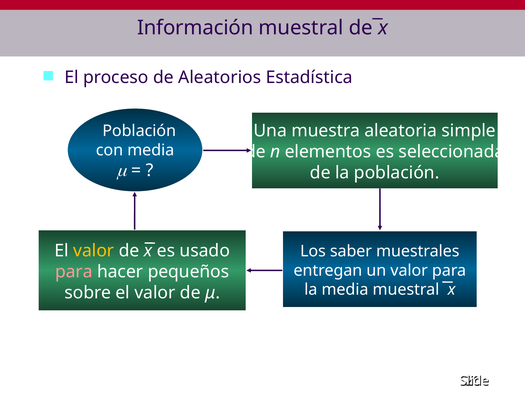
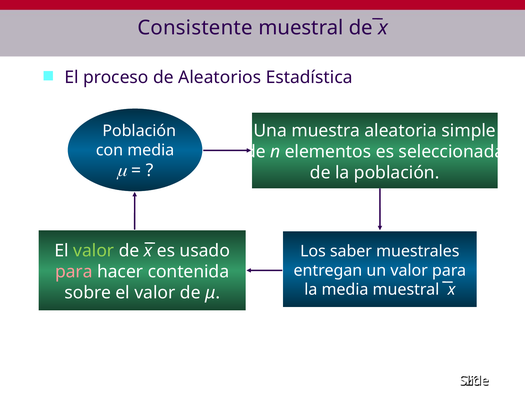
Información: Información -> Consistente (195, 28)
valor colour: yellow -> light green (94, 251)
pequeños: pequeños -> contenida (188, 272)
